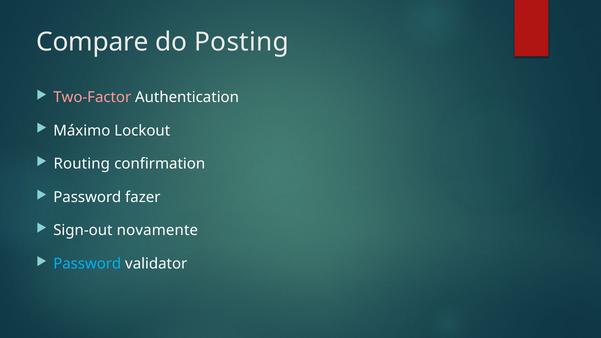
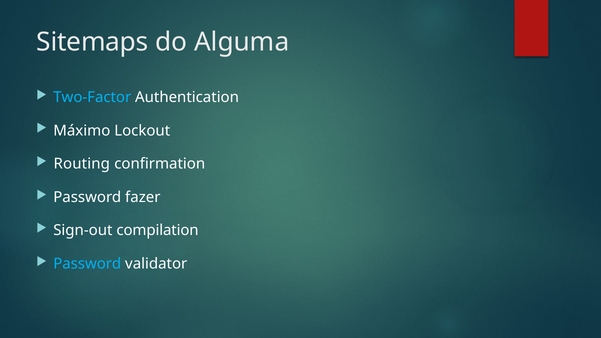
Compare: Compare -> Sitemaps (92, 42)
Posting: Posting -> Alguma (242, 42)
Two-Factor colour: pink -> light blue (92, 97)
novamente: novamente -> compilation (158, 231)
